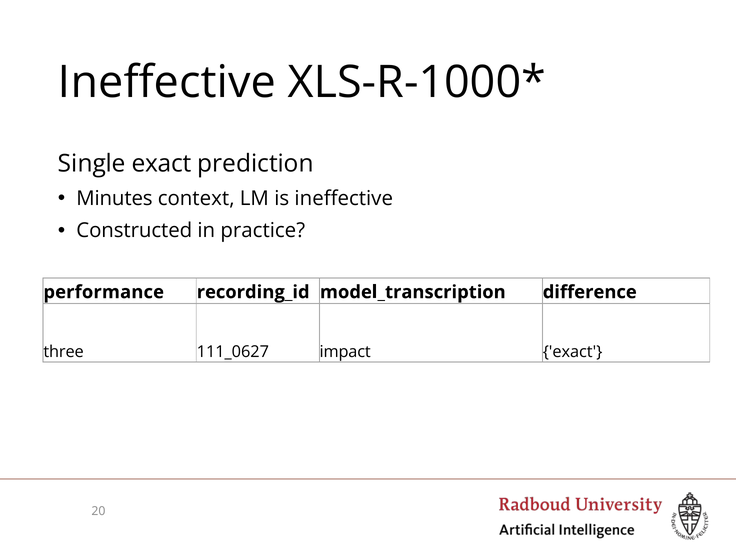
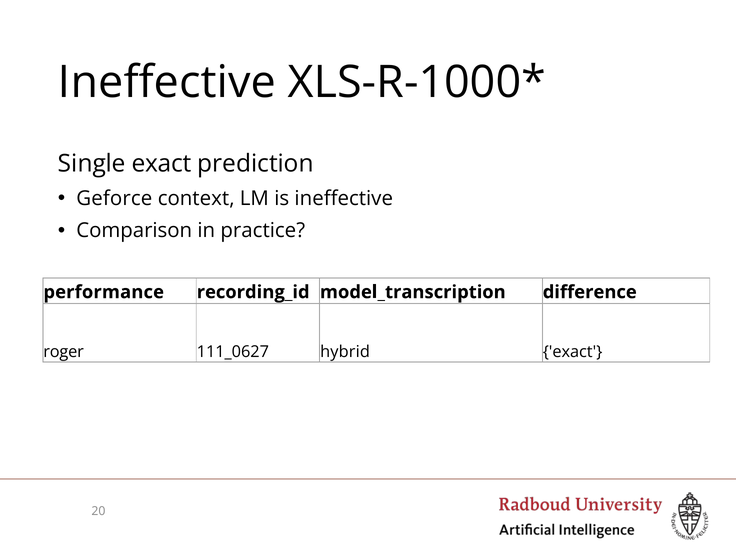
Minutes: Minutes -> Geforce (114, 198)
Constructed: Constructed -> Comparison (134, 231)
three: three -> roger (64, 352)
impact: impact -> hybrid (345, 352)
